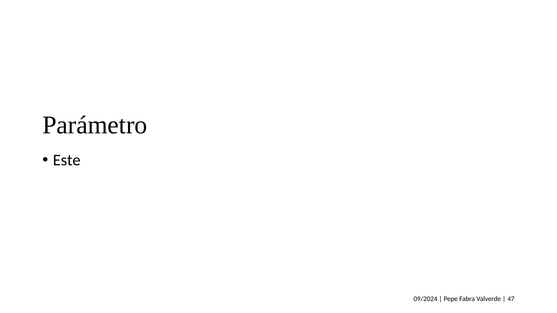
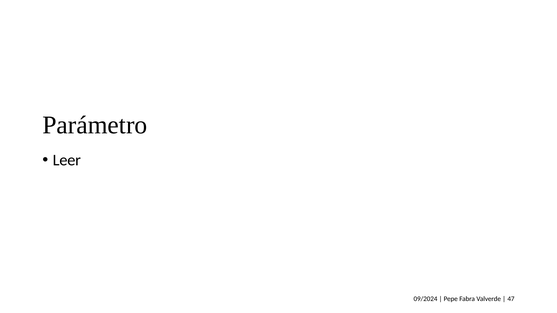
Este: Este -> Leer (67, 160)
